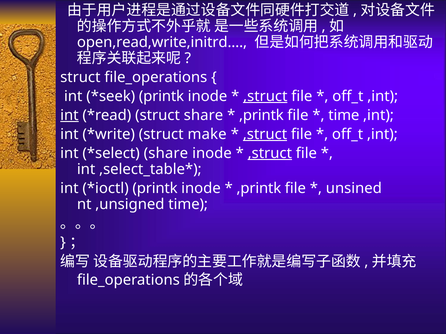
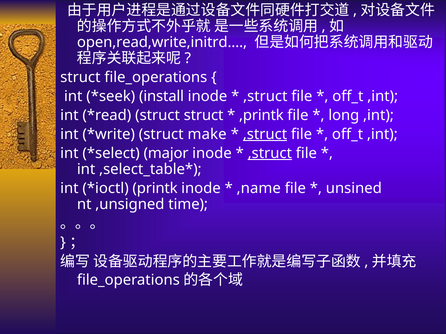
printk: printk -> install (162, 96)
,struct underline: present -> none (265, 96)
int underline: present -> none (69, 115)
struct share: share -> struct (204, 115)
time: time -> long (344, 115)
share: share -> major (166, 153)
,printk: ,printk -> ,name (259, 188)
